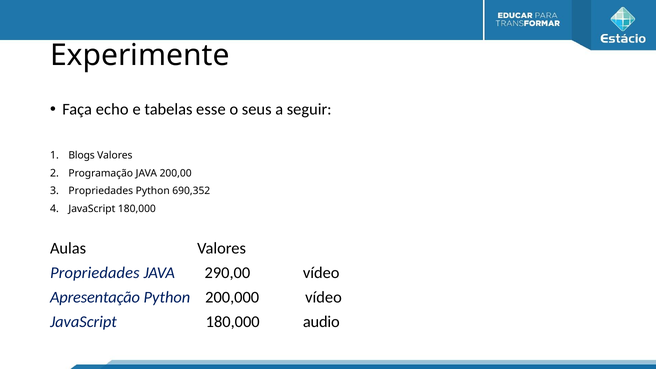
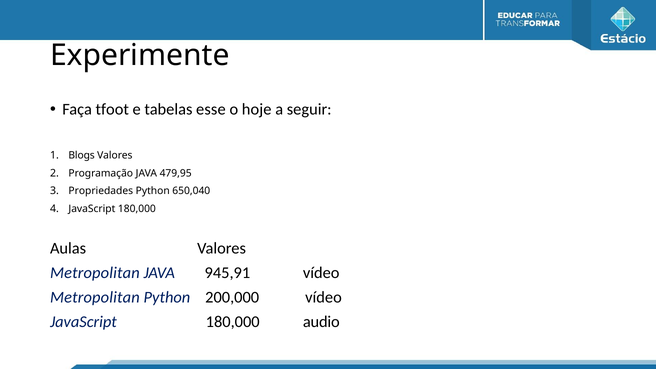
echo: echo -> tfoot (112, 109)
seus: seus -> hoje (257, 109)
200,00: 200,00 -> 479,95 (176, 173)
690,352: 690,352 -> 650,040 (191, 191)
Propriedades: Propriedades -> Metropolitan (95, 273)
290,00: 290,00 -> 945,91 (227, 273)
Apresentação: Apresentação -> Metropolitan (95, 297)
